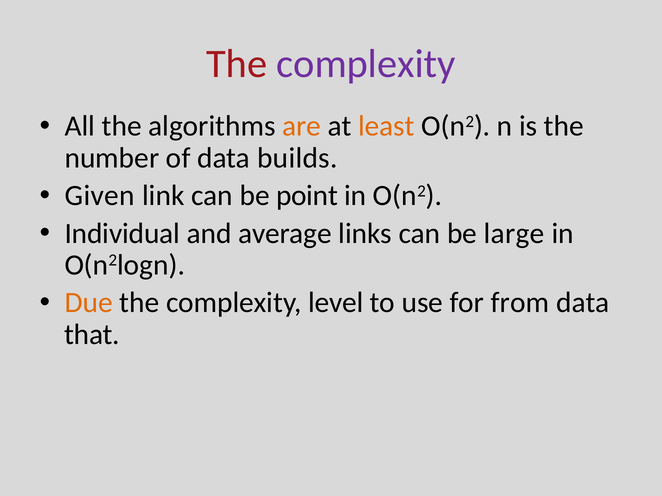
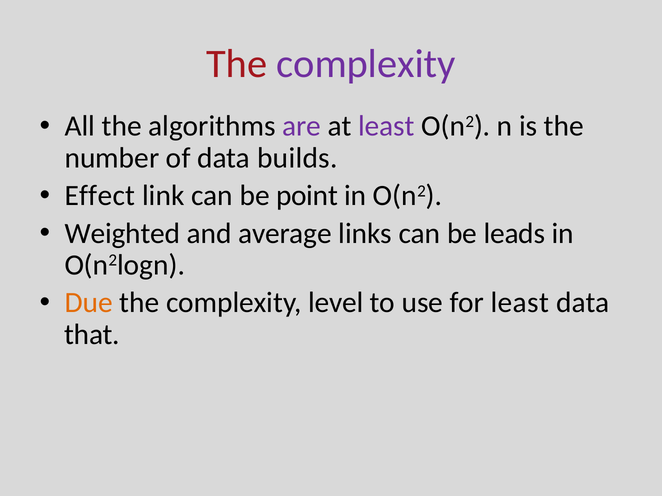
are colour: orange -> purple (302, 126)
least colour: orange -> purple (386, 126)
Given: Given -> Effect (100, 196)
Individual: Individual -> Weighted (122, 234)
large: large -> leads (514, 234)
for from: from -> least (520, 303)
